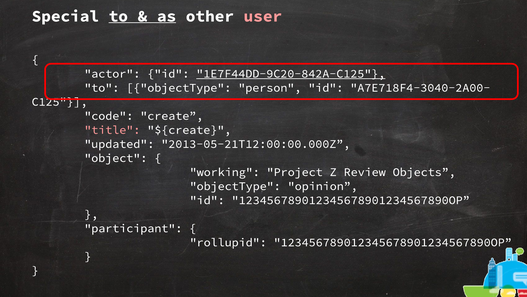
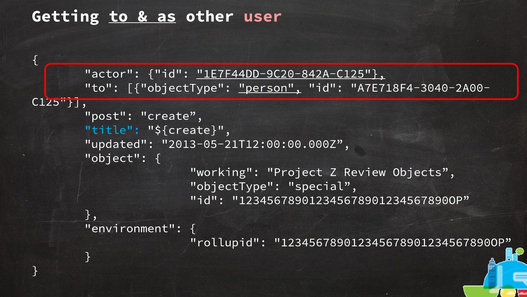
Special: Special -> Getting (65, 16)
person underline: none -> present (270, 88)
code: code -> post (109, 116)
title colour: pink -> light blue (112, 130)
opinion: opinion -> special (323, 186)
participant: participant -> environment (133, 228)
